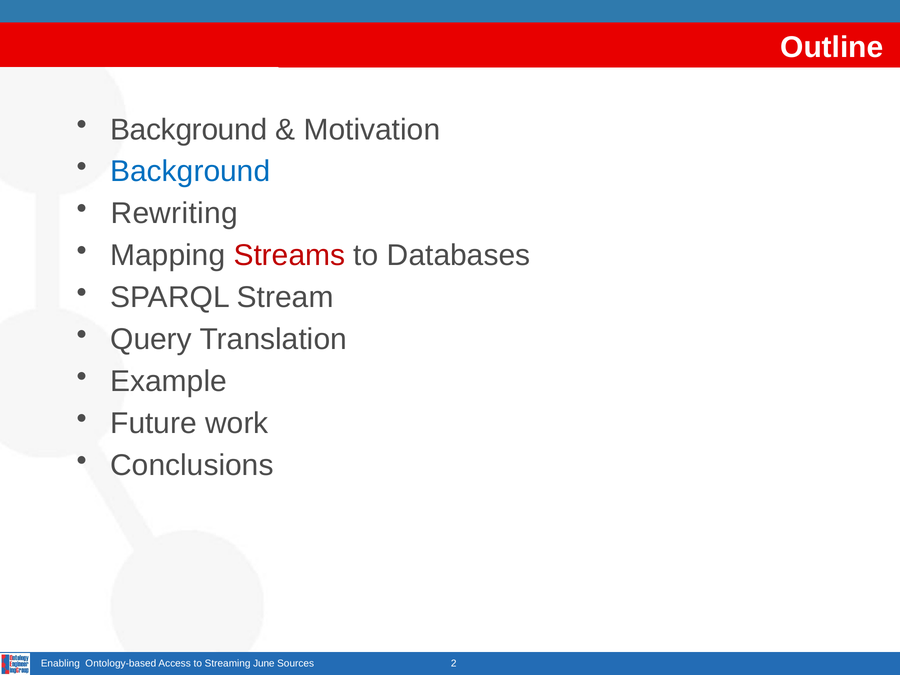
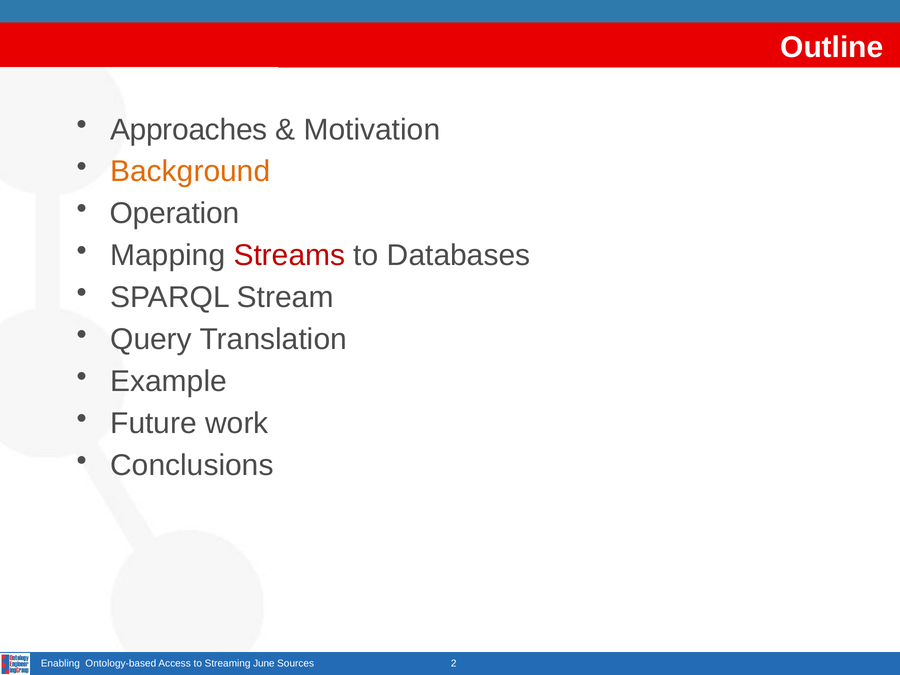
Background: Background -> Approaches (189, 130)
Background colour: blue -> orange (190, 172)
Rewriting: Rewriting -> Operation (175, 214)
